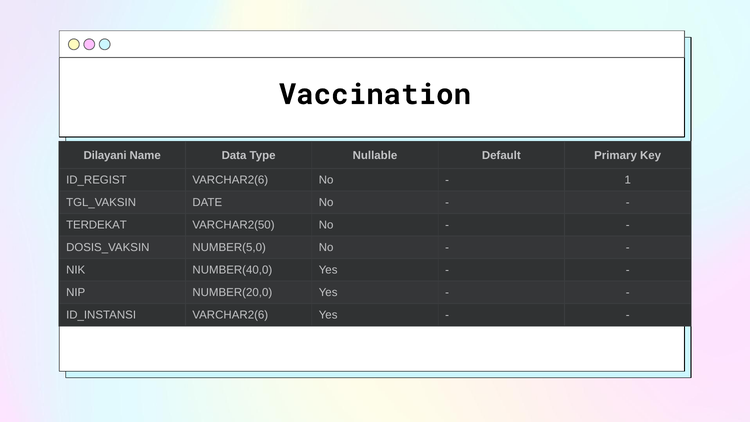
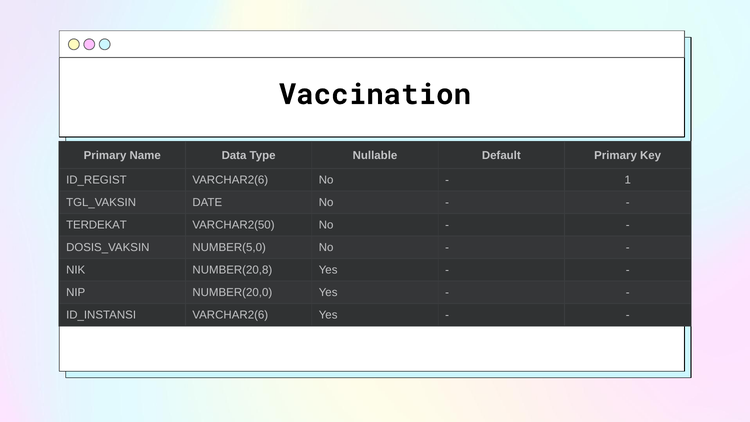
Dilayani: Dilayani -> Primary (105, 155)
NUMBER(40,0: NUMBER(40,0 -> NUMBER(20,8 (232, 270)
